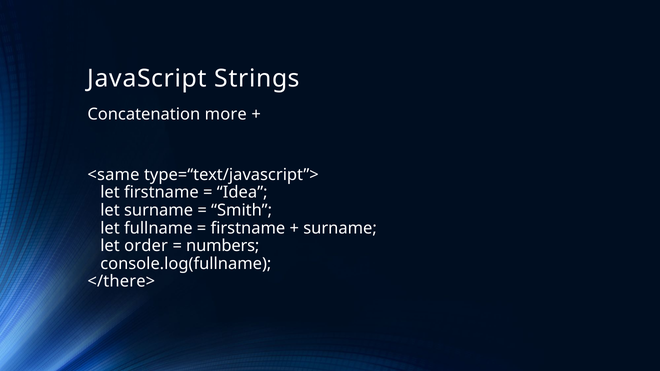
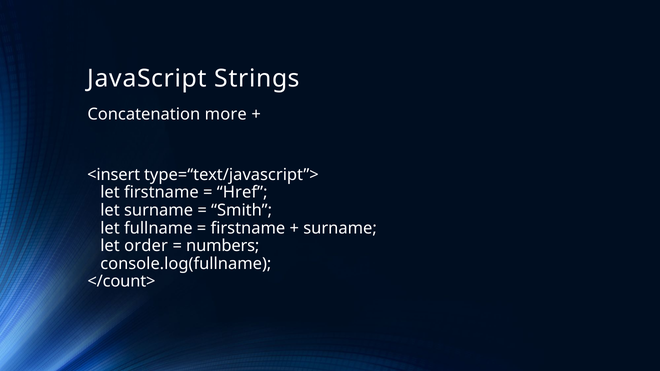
<same: <same -> <insert (114, 175)
Idea: Idea -> Href (242, 193)
</there>: </there> -> </count> (121, 282)
